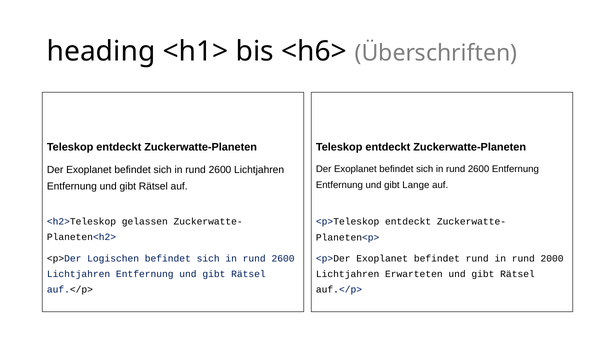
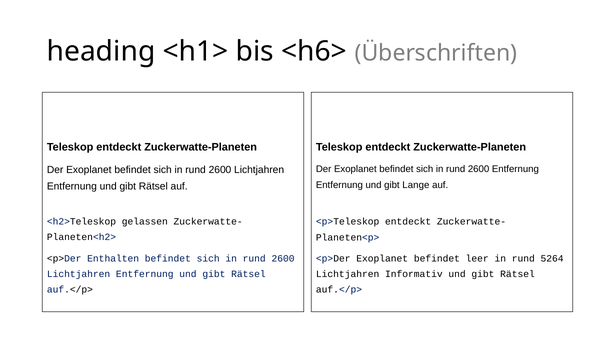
Logischen: Logischen -> Enthalten (113, 259)
befindet rund: rund -> leer (477, 259)
2000: 2000 -> 5264 (552, 259)
Erwarteten: Erwarteten -> Informativ (414, 274)
